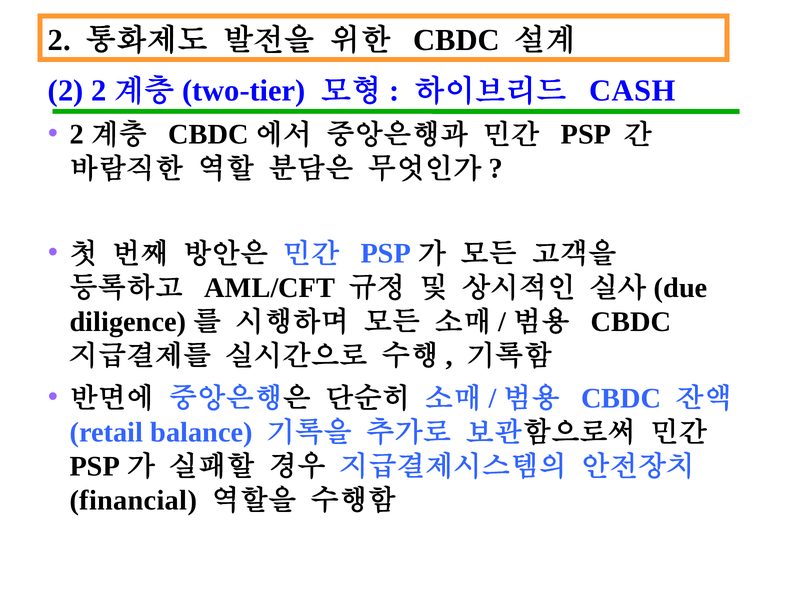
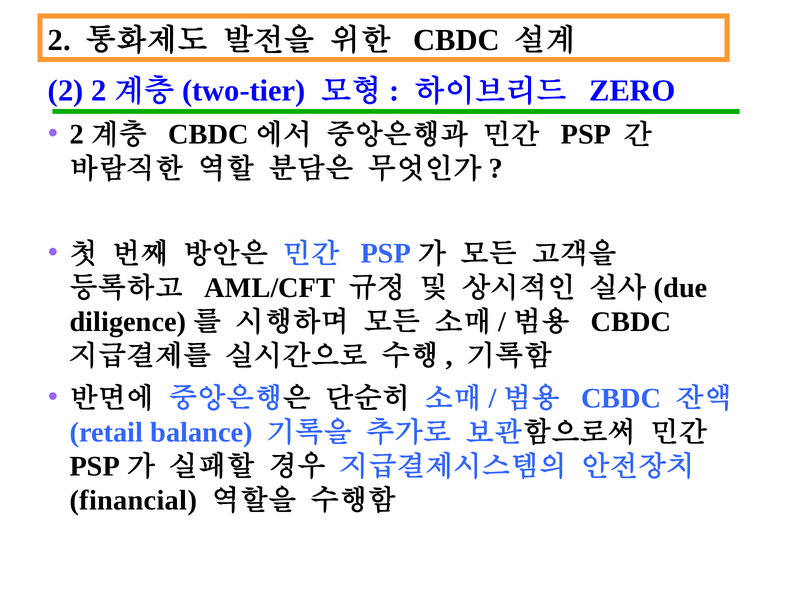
CASH: CASH -> ZERO (633, 91)
